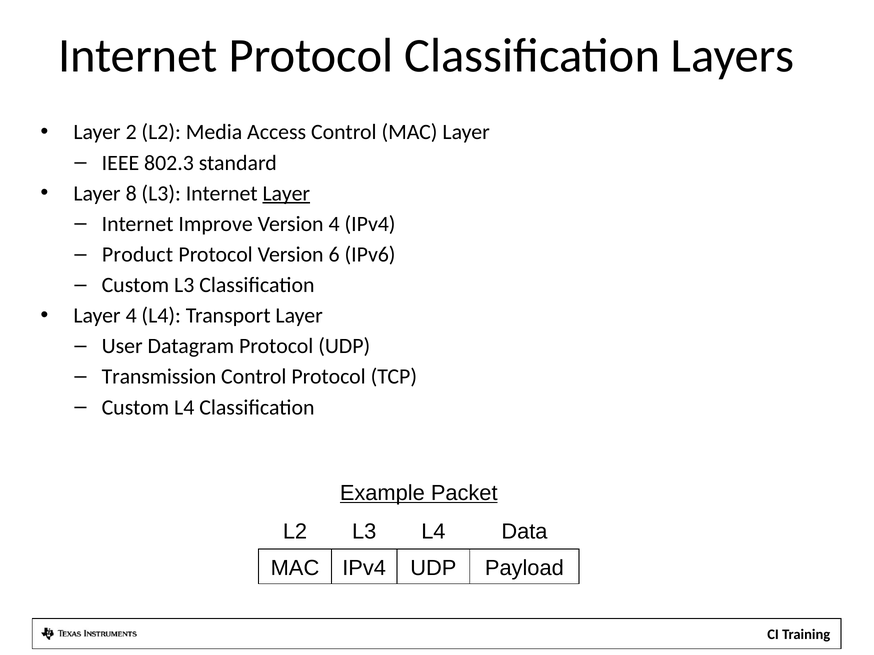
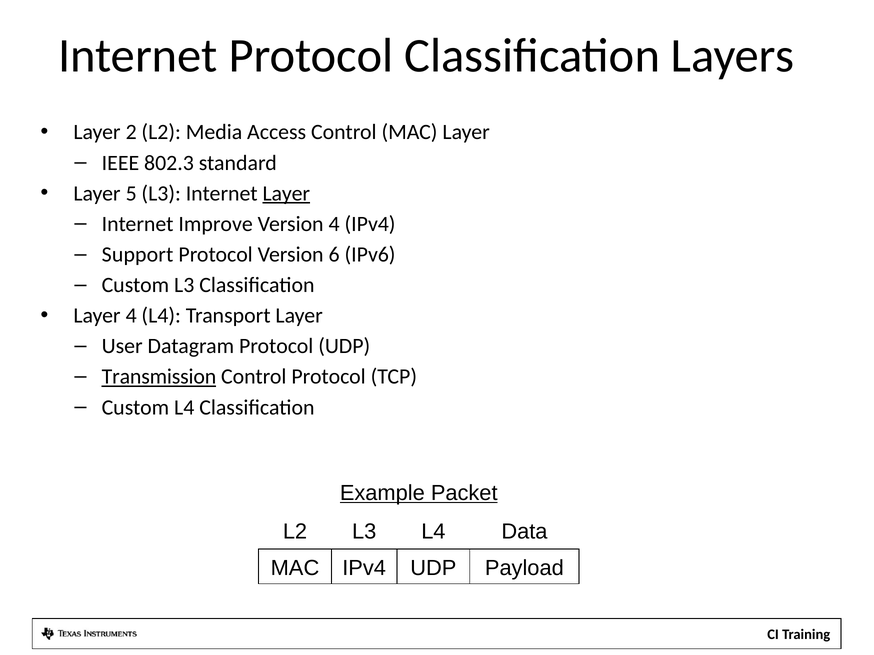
8: 8 -> 5 (131, 194)
Product: Product -> Support (138, 255)
Transmission underline: none -> present (159, 377)
